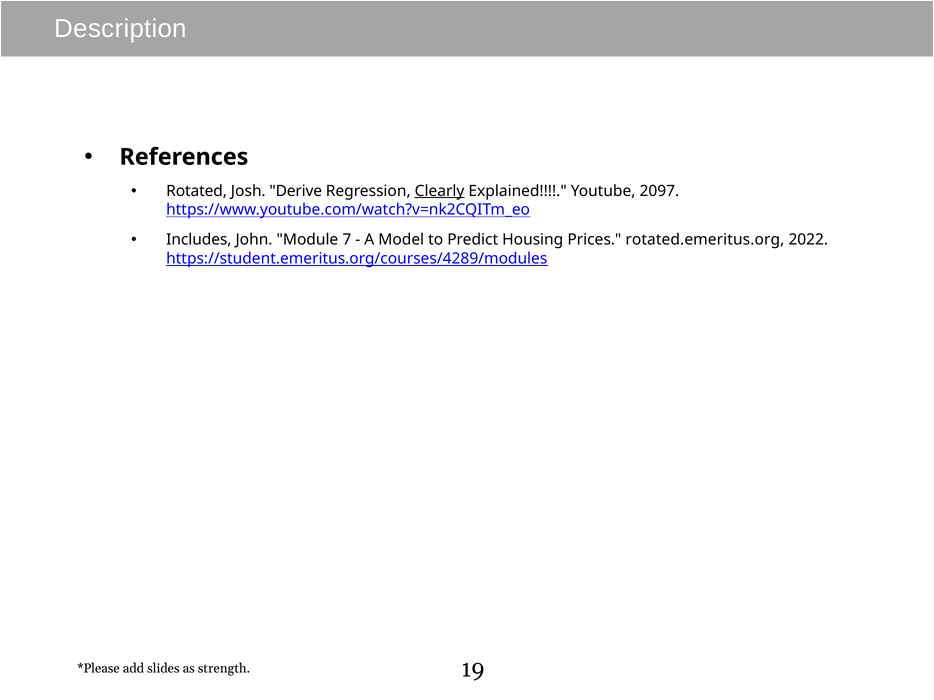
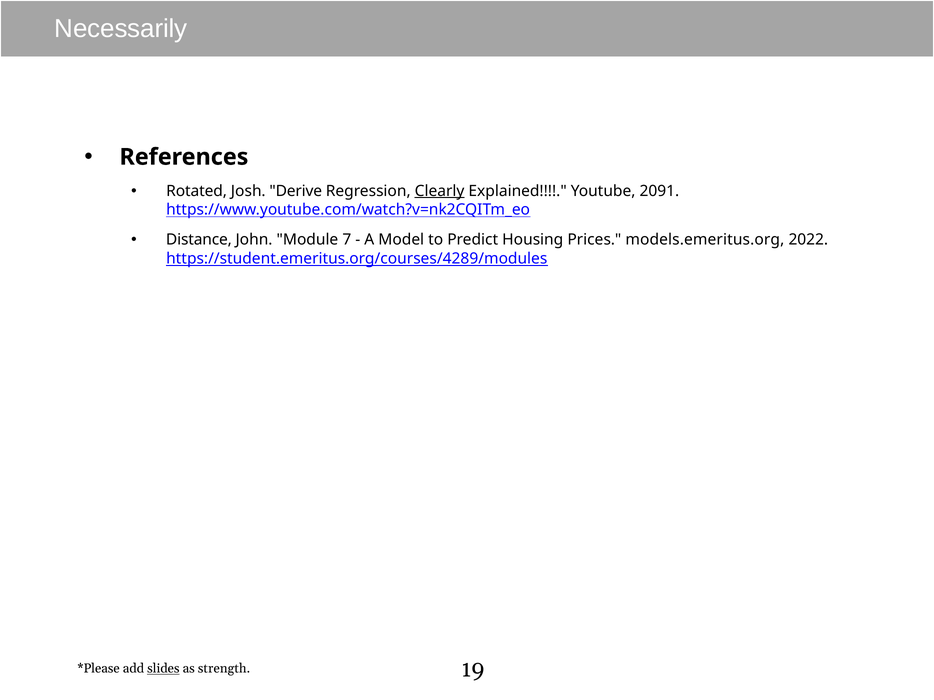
Description: Description -> Necessarily (121, 29)
2097: 2097 -> 2091 (659, 191)
Includes: Includes -> Distance (199, 240)
rotated.emeritus.org: rotated.emeritus.org -> models.emeritus.org (705, 240)
slides underline: none -> present (163, 669)
